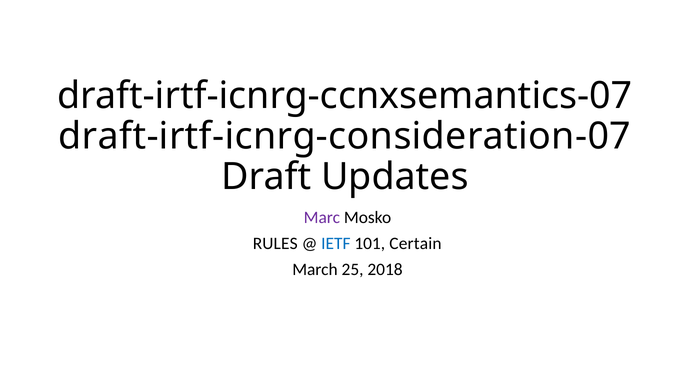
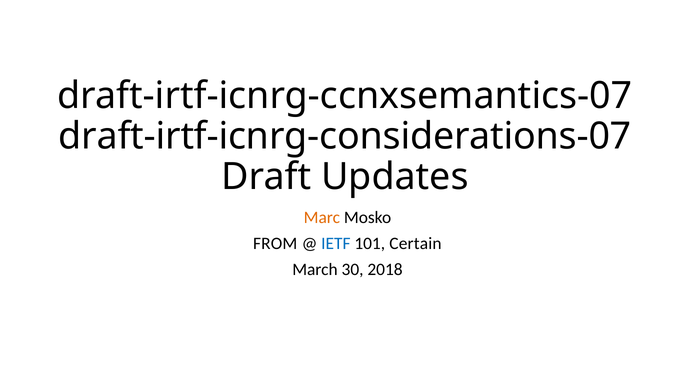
draft-irtf-icnrg-consideration-07: draft-irtf-icnrg-consideration-07 -> draft-irtf-icnrg-considerations-07 (345, 136)
Marc colour: purple -> orange (322, 217)
RULES: RULES -> FROM (275, 243)
25: 25 -> 30 (353, 269)
